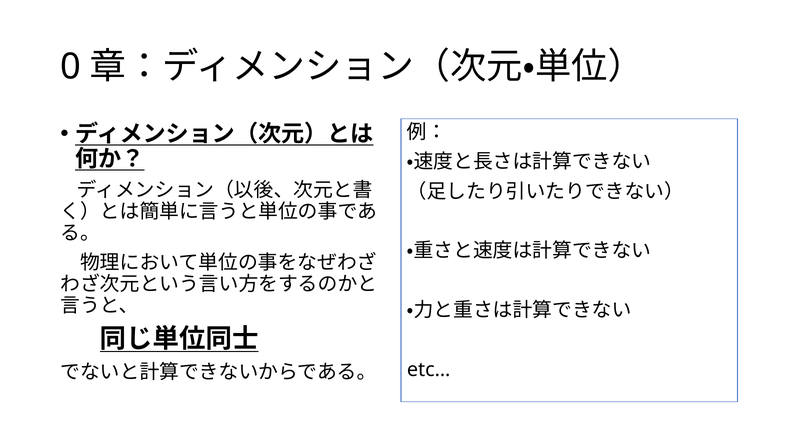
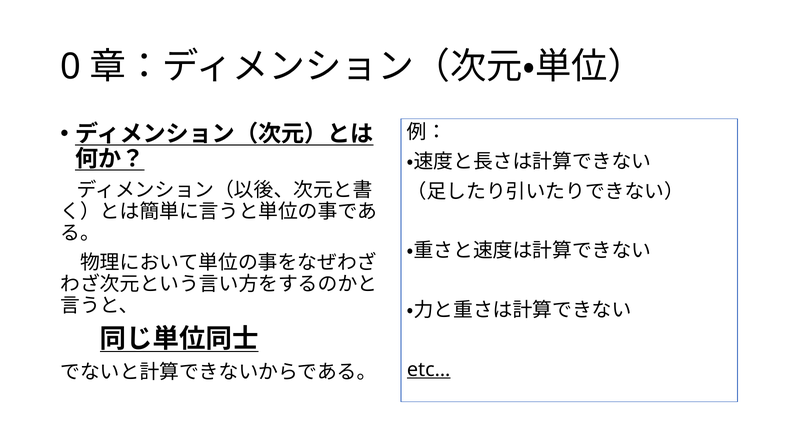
etc… underline: none -> present (429, 369)
